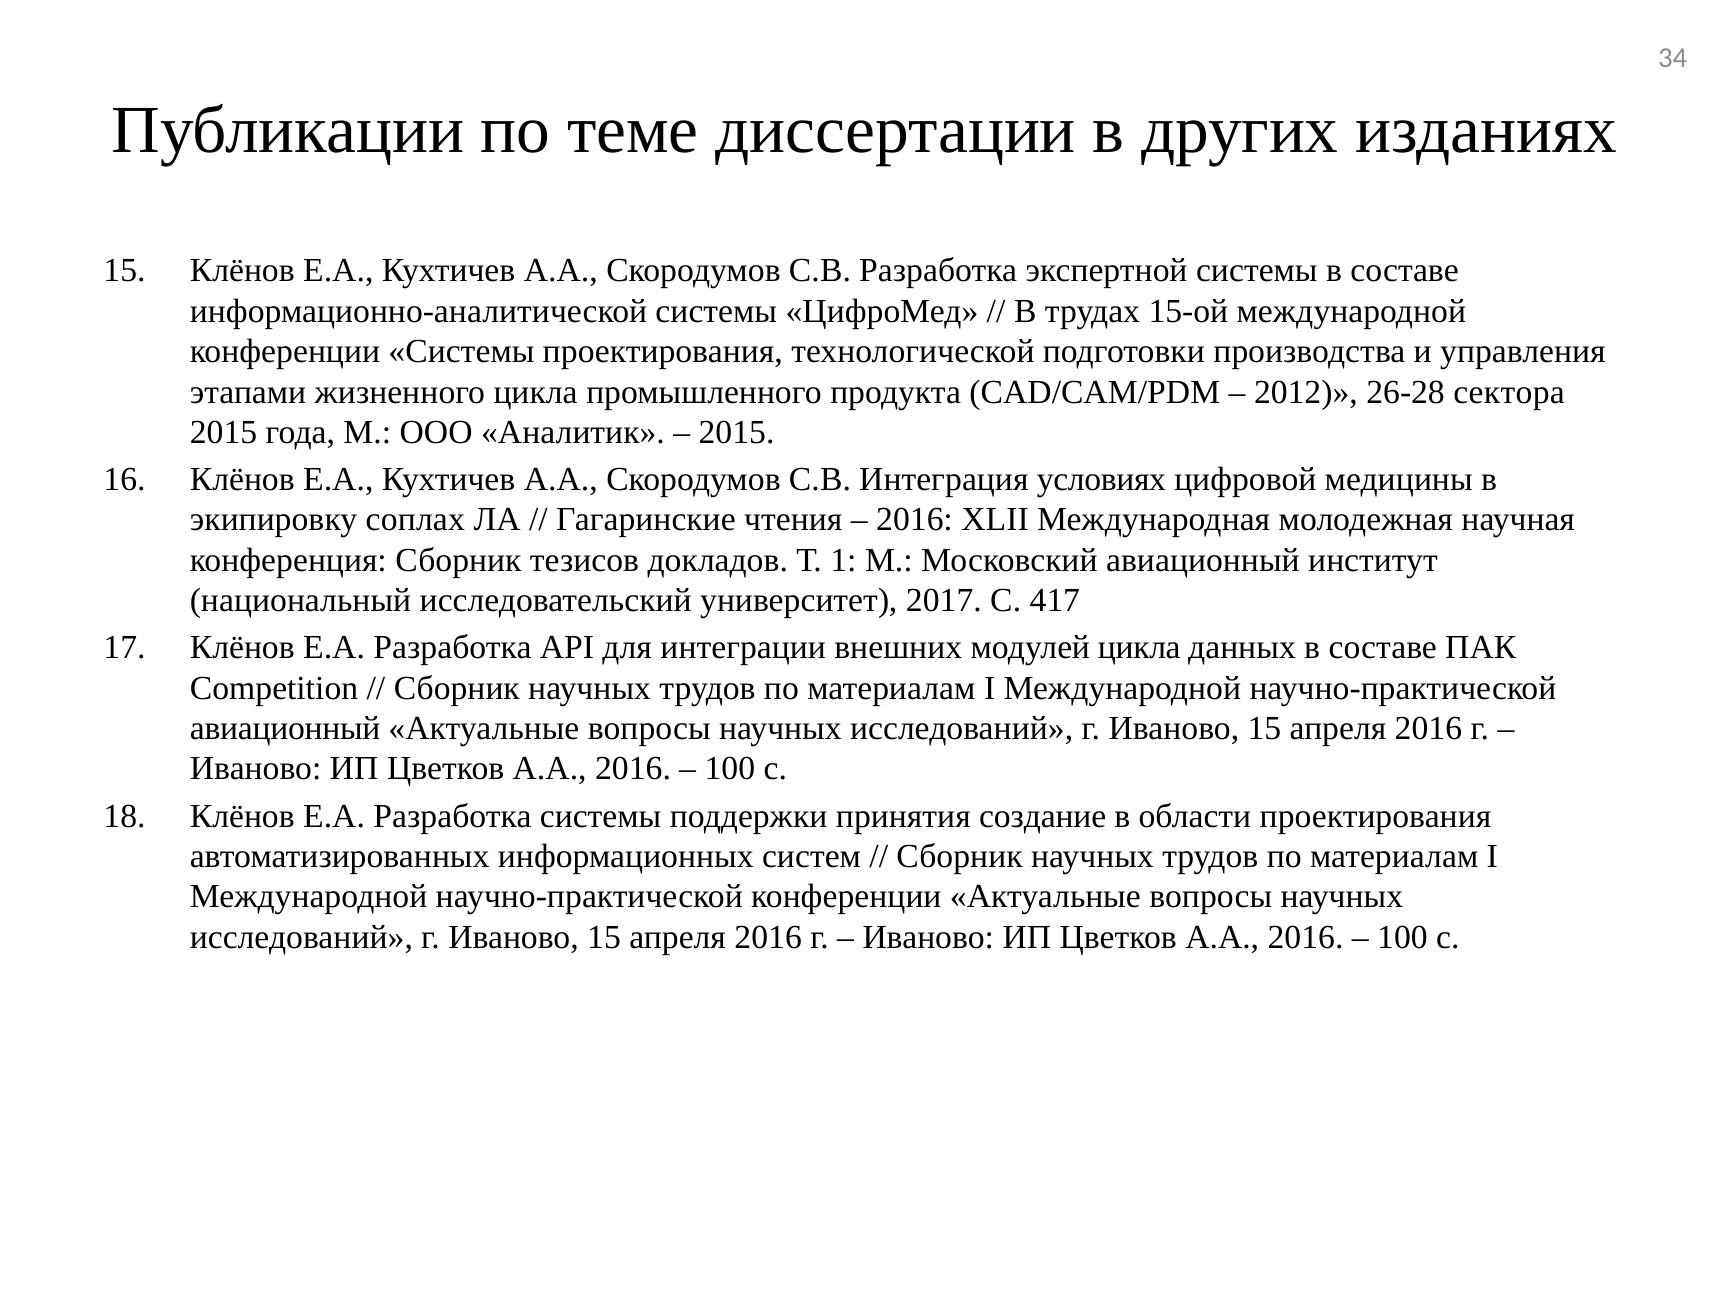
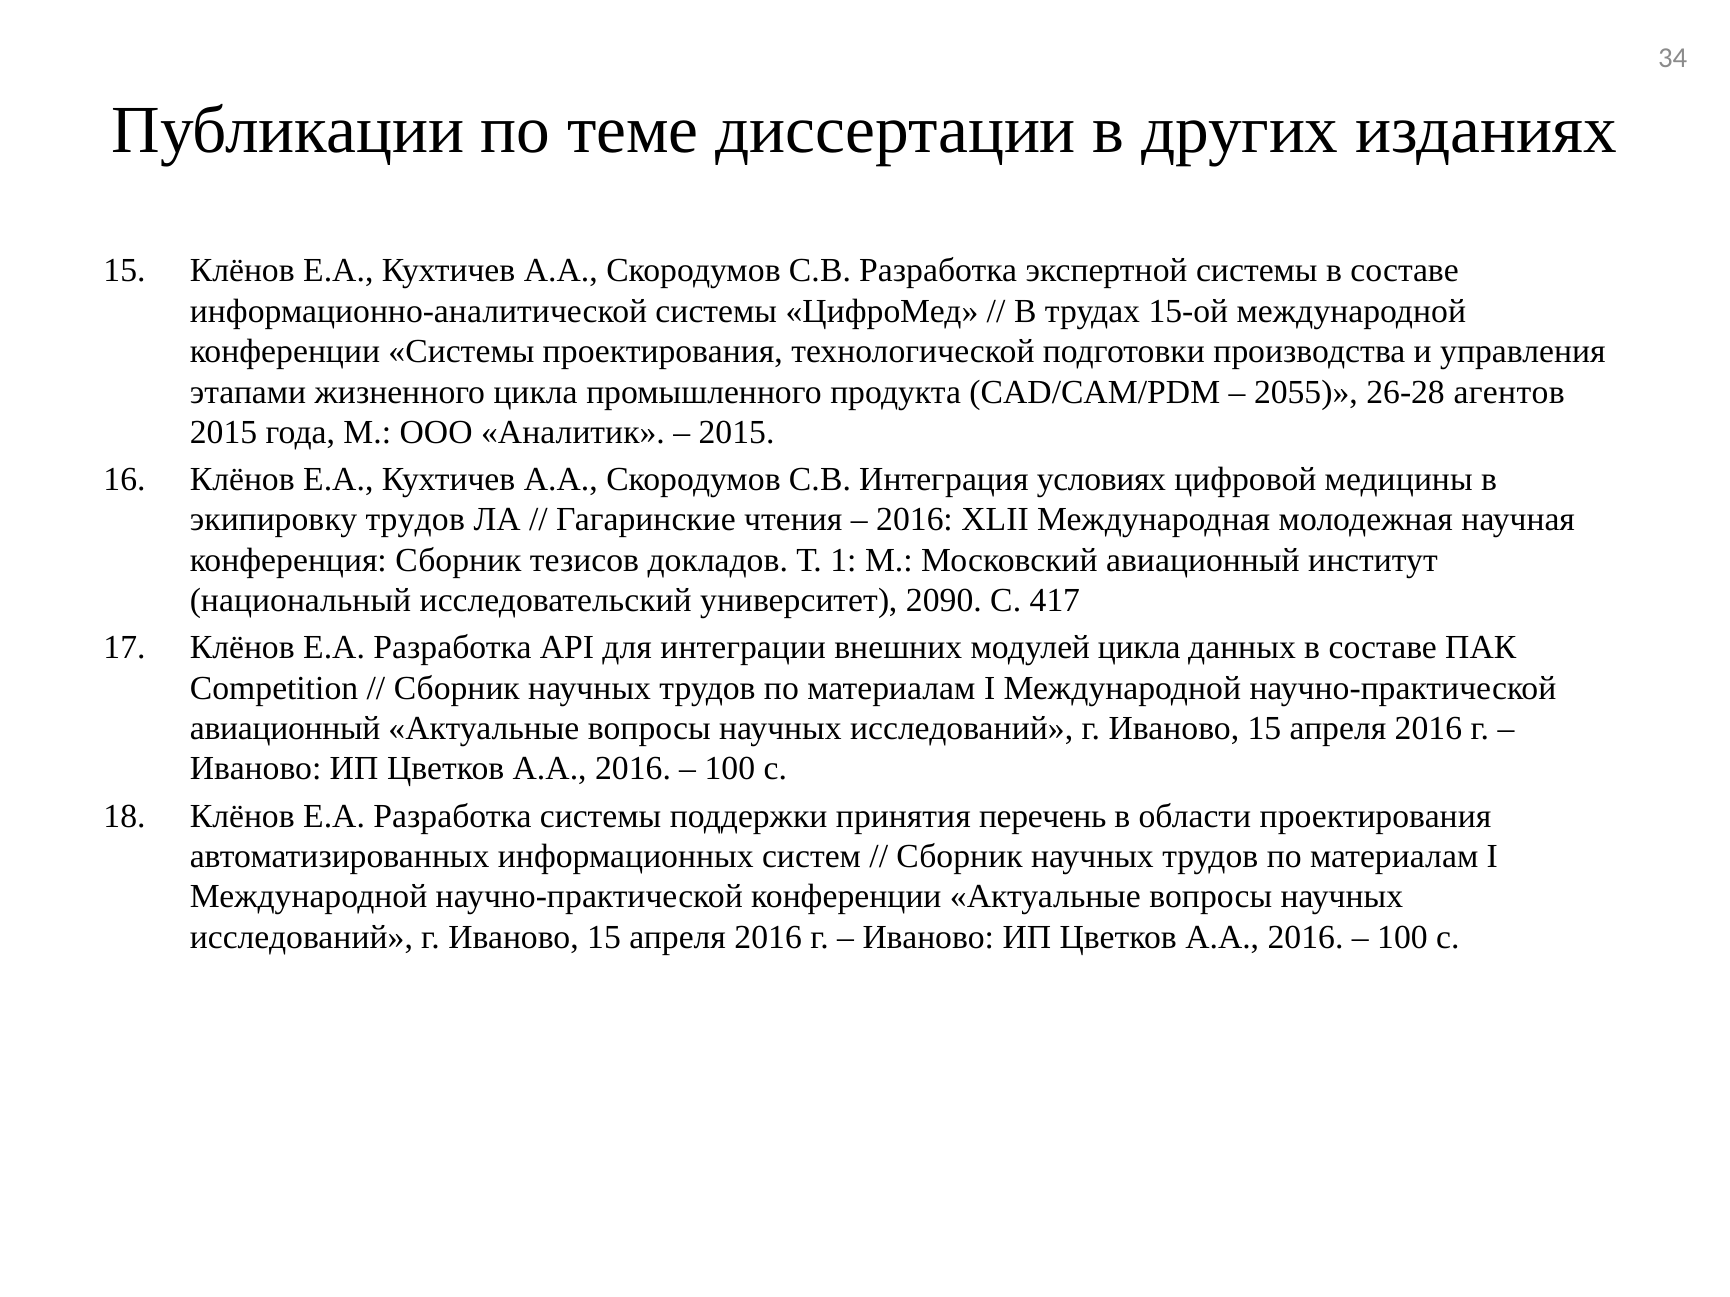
2012: 2012 -> 2055 (1306, 392)
сектора: сектора -> агентов (1509, 392)
экипировку соплах: соплах -> трудов (415, 520)
2017: 2017 -> 2090 (944, 601)
создание: создание -> перечень (1043, 816)
